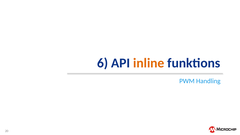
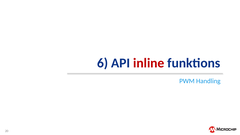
inline colour: orange -> red (149, 63)
